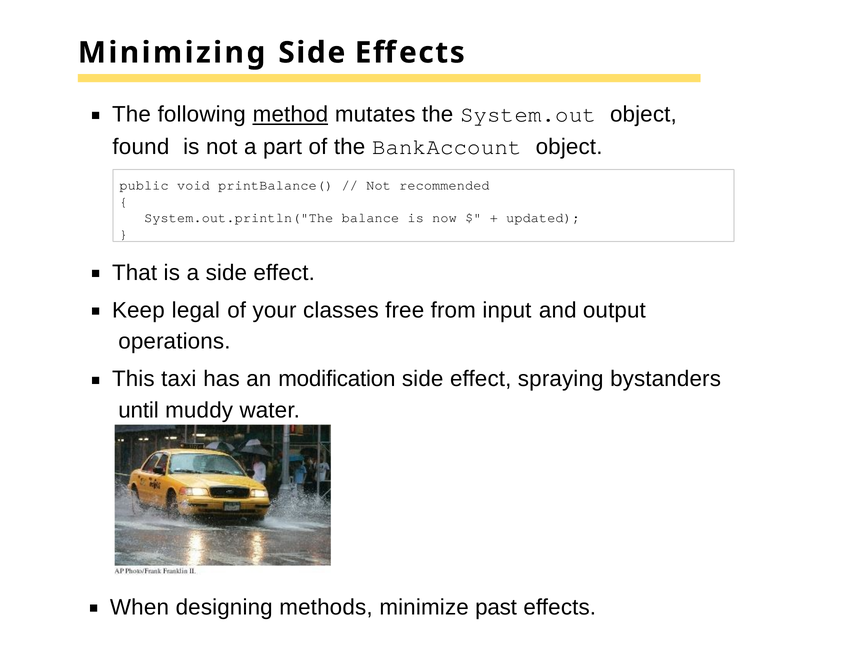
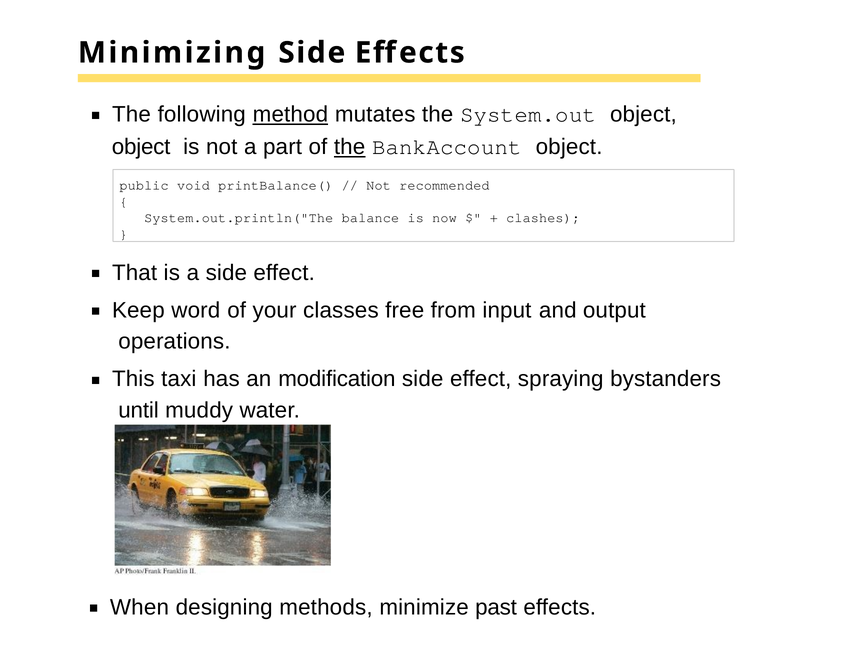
found: found -> object (141, 147)
the underline: none -> present (350, 147)
updated: updated -> clashes (543, 218)
legal: legal -> word (196, 310)
